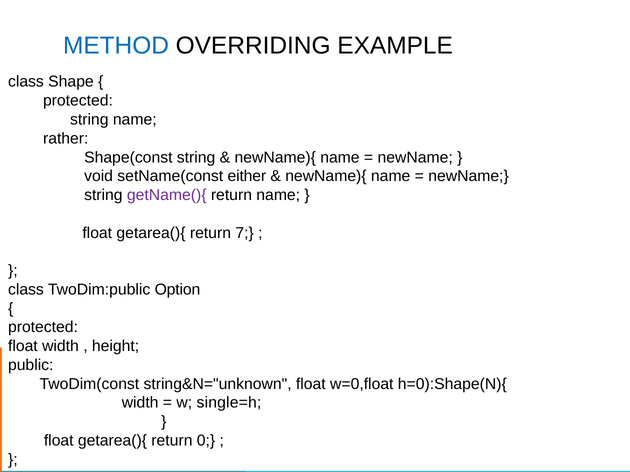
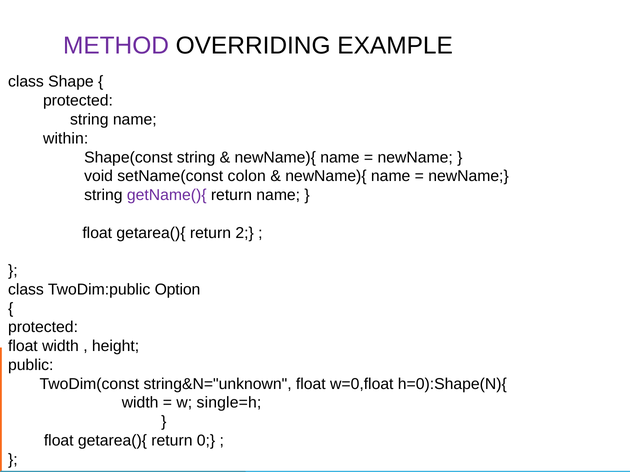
METHOD colour: blue -> purple (116, 46)
rather: rather -> within (66, 139)
either: either -> colon (247, 176)
7: 7 -> 2 (245, 233)
